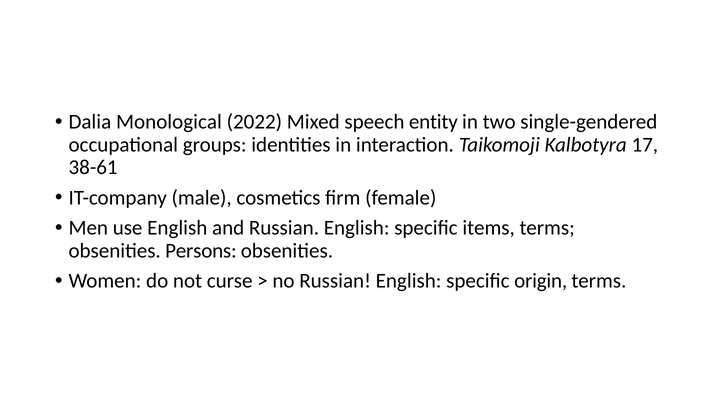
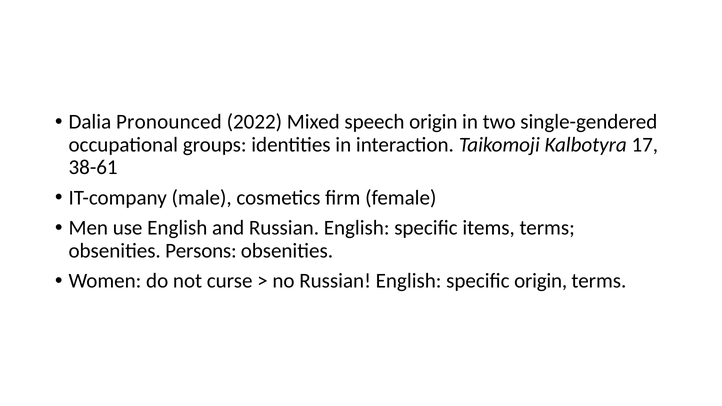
Monological: Monological -> Pronounced (169, 122)
speech entity: entity -> origin (433, 122)
